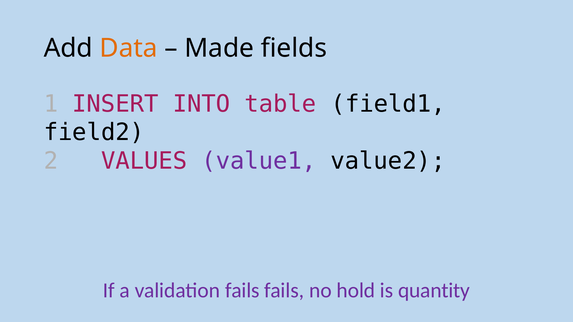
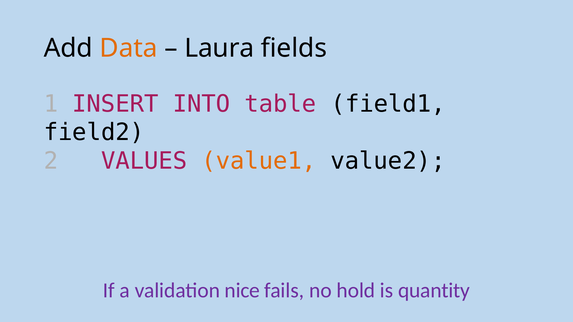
Made: Made -> Laura (219, 48)
value1 colour: purple -> orange (259, 161)
validation fails: fails -> nice (242, 291)
